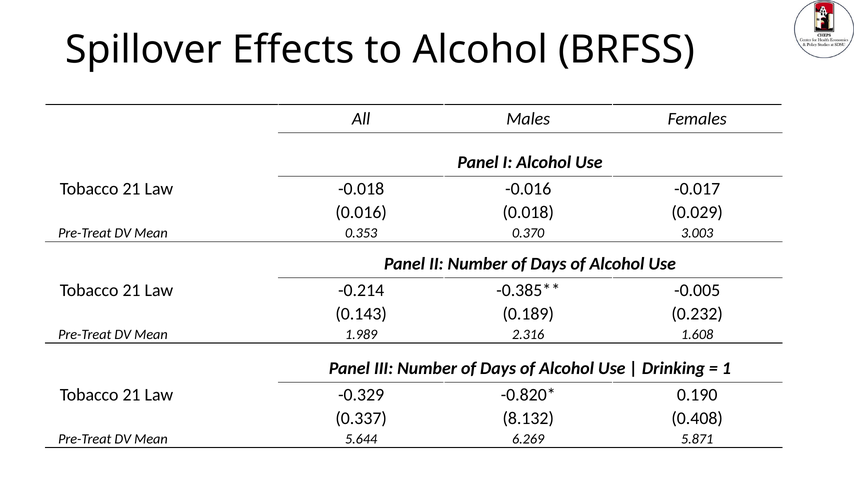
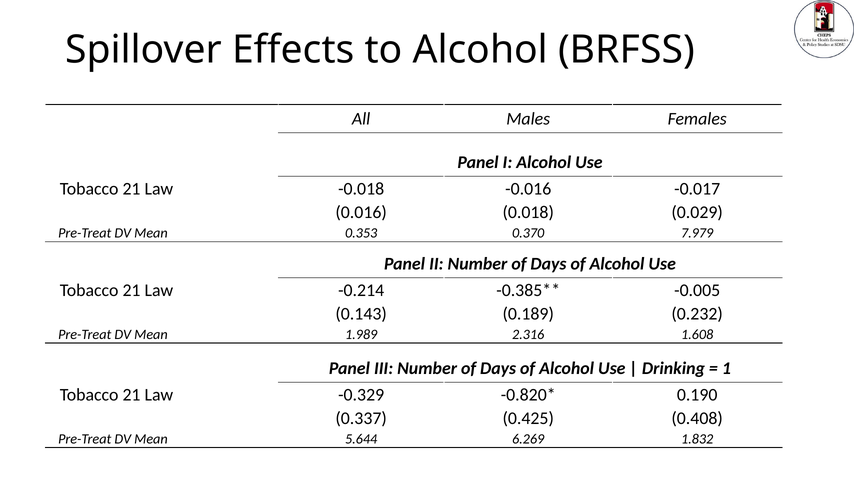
3.003: 3.003 -> 7.979 (697, 233)
8.132: 8.132 -> 0.425 (528, 418)
5.871: 5.871 -> 1.832 (697, 438)
